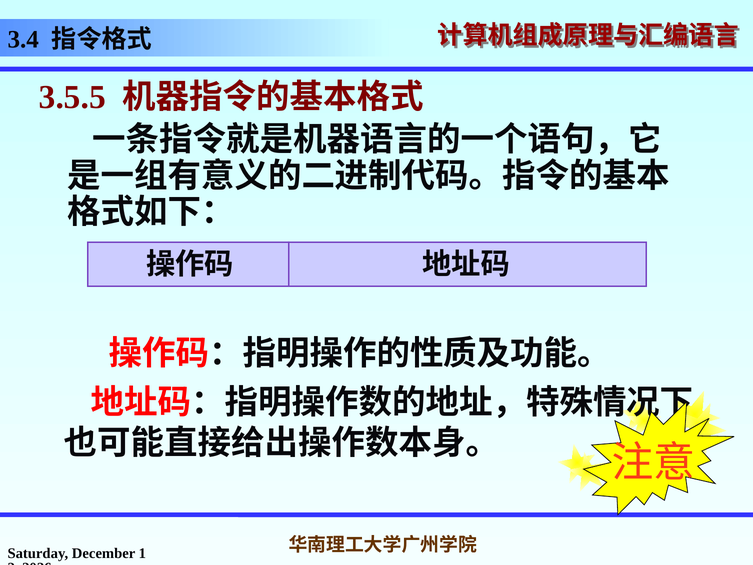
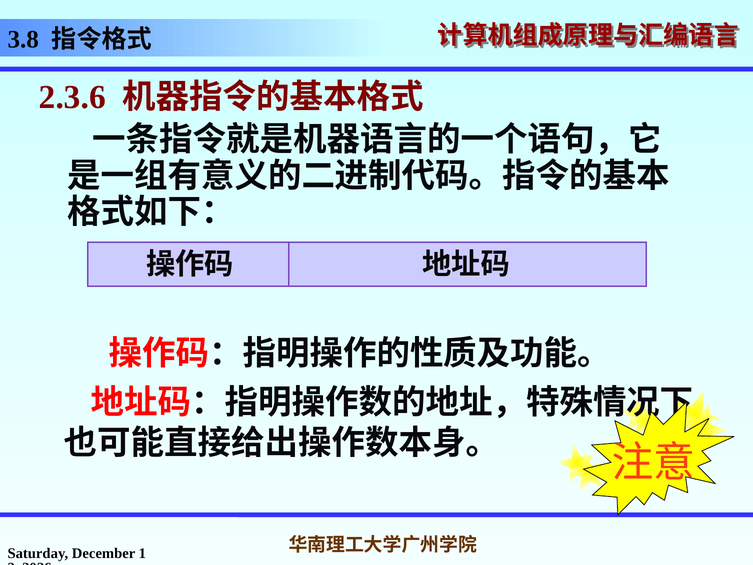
3.4: 3.4 -> 3.8 (23, 39)
3.5.5: 3.5.5 -> 2.3.6 (72, 97)
